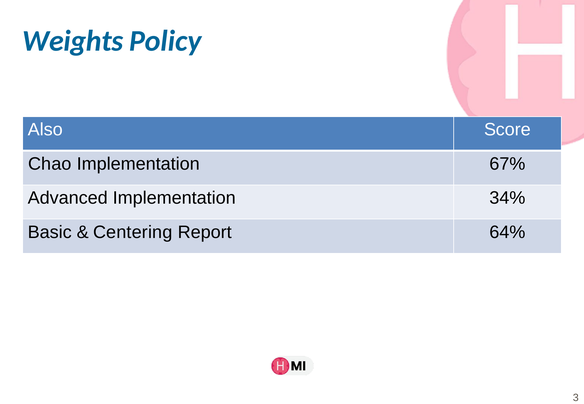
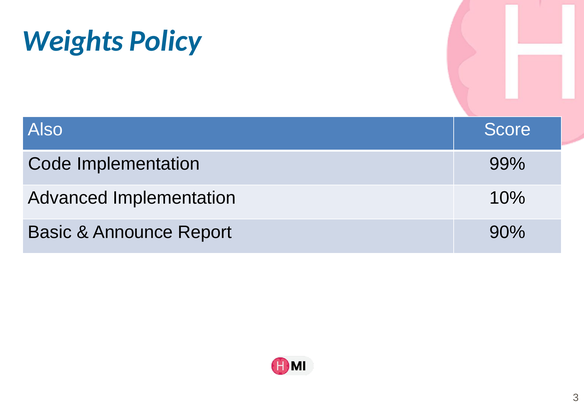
Chao: Chao -> Code (50, 164)
67%: 67% -> 99% (507, 164)
34%: 34% -> 10% (507, 198)
Centering: Centering -> Announce (133, 232)
64%: 64% -> 90% (507, 232)
